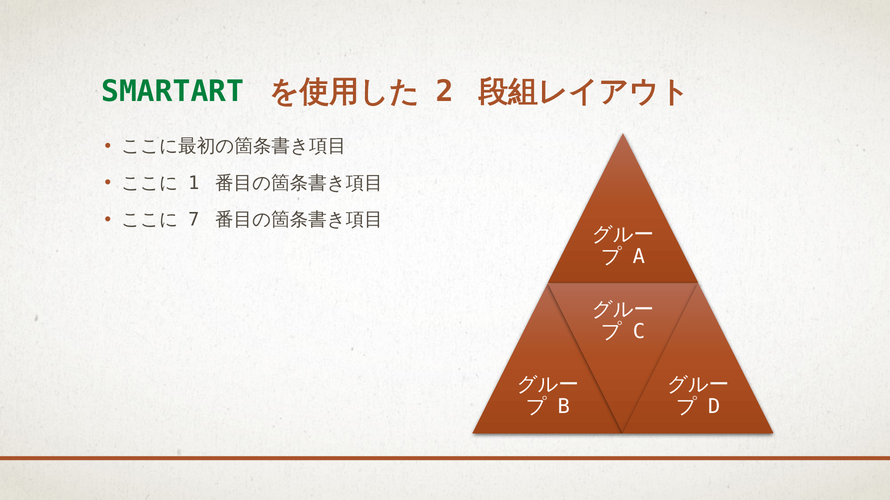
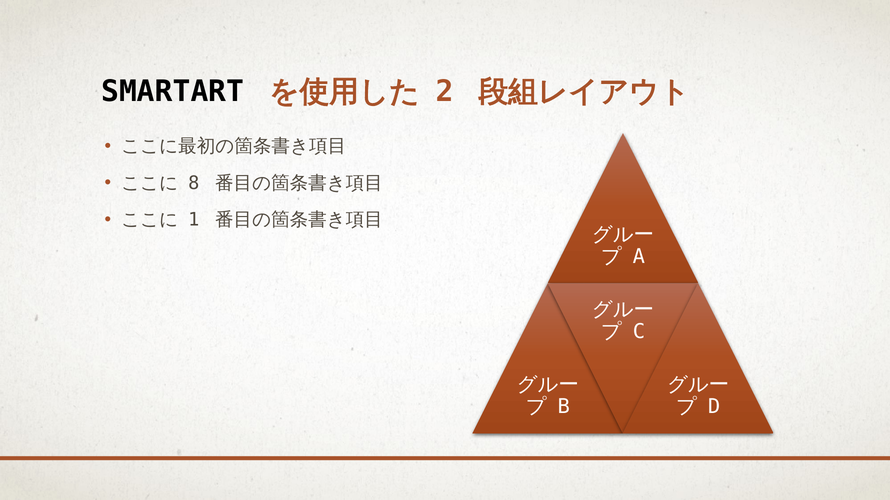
SMARTART colour: green -> black (173, 92)
1: 1 -> 8 (194, 183)
7: 7 -> 1 (194, 220)
